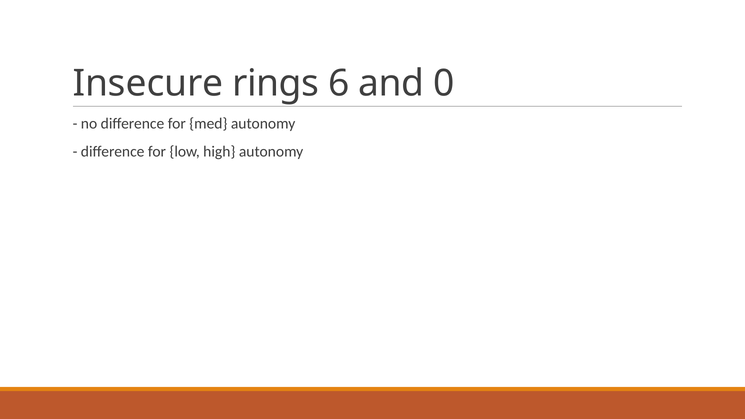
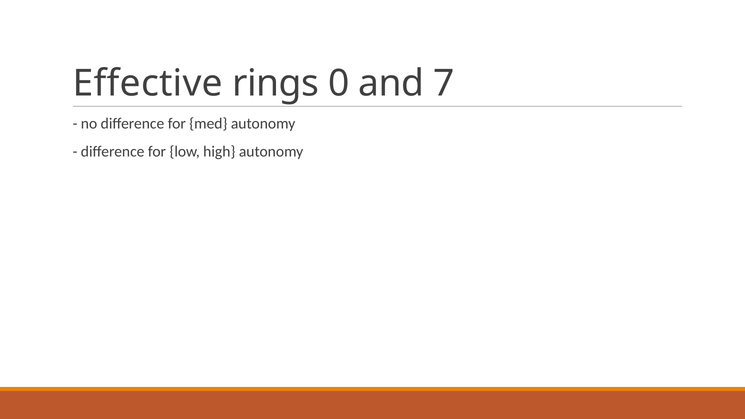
Insecure: Insecure -> Effective (148, 83)
6: 6 -> 0 (339, 83)
0: 0 -> 7 (444, 83)
